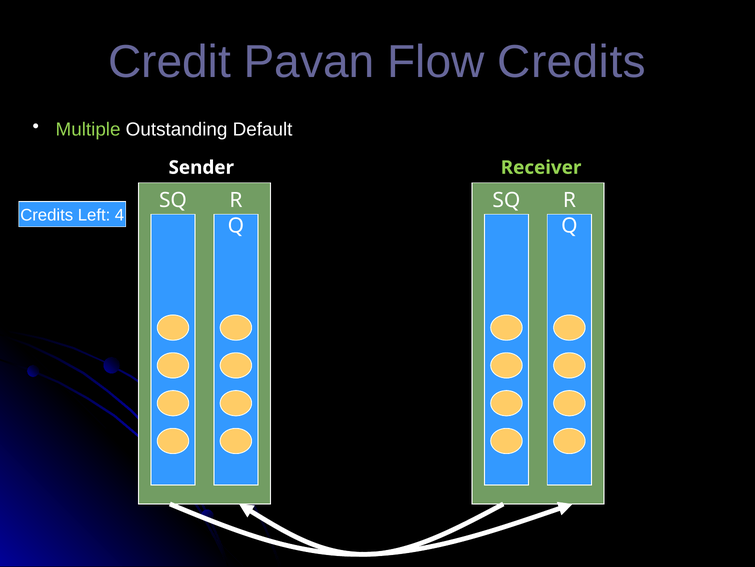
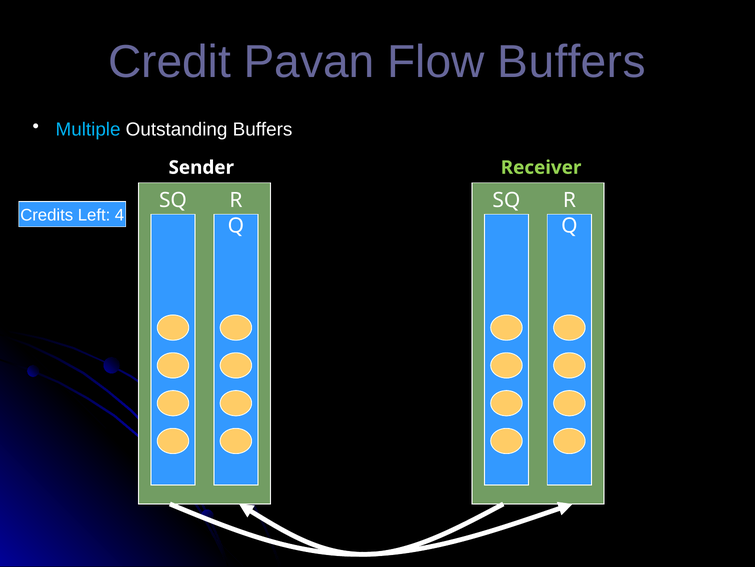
Flow Credits: Credits -> Buffers (572, 62)
Multiple colour: light green -> light blue (88, 130)
Outstanding Default: Default -> Buffers (263, 130)
